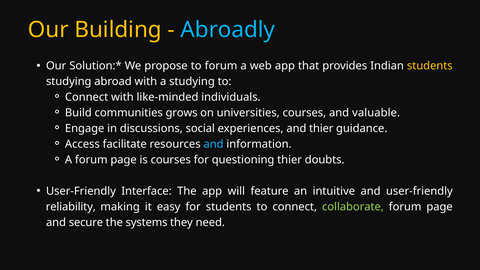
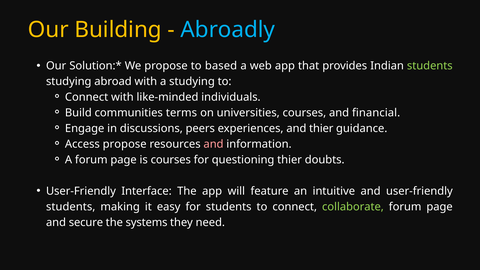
to forum: forum -> based (221, 66)
students colour: yellow -> light green (430, 66)
grows: grows -> terms (181, 113)
valuable: valuable -> financial (376, 113)
social: social -> peers (200, 129)
Access facilitate: facilitate -> propose (125, 144)
and colour: light blue -> pink (214, 144)
reliability: reliability -> students (71, 207)
